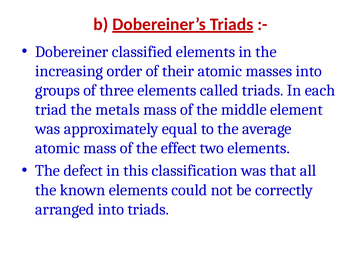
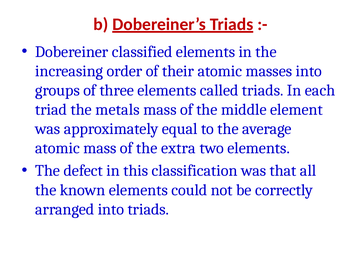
effect: effect -> extra (178, 148)
